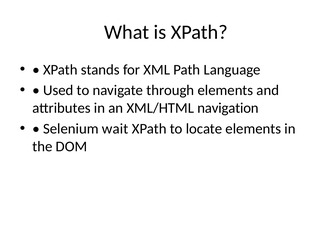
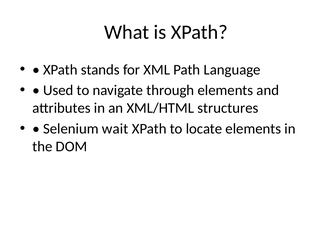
navigation: navigation -> structures (228, 108)
